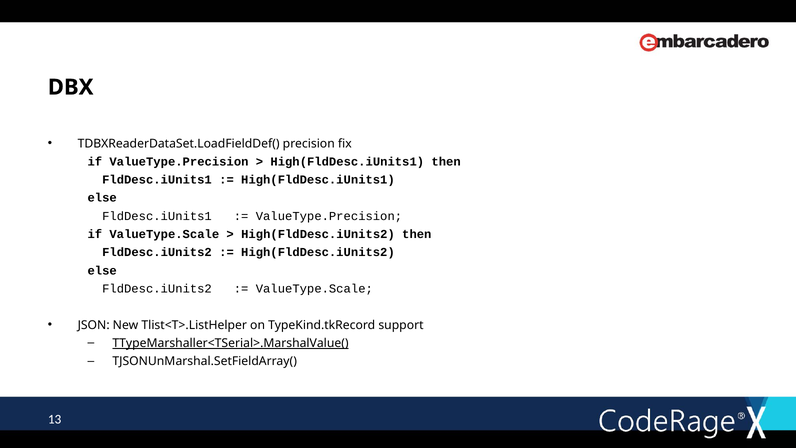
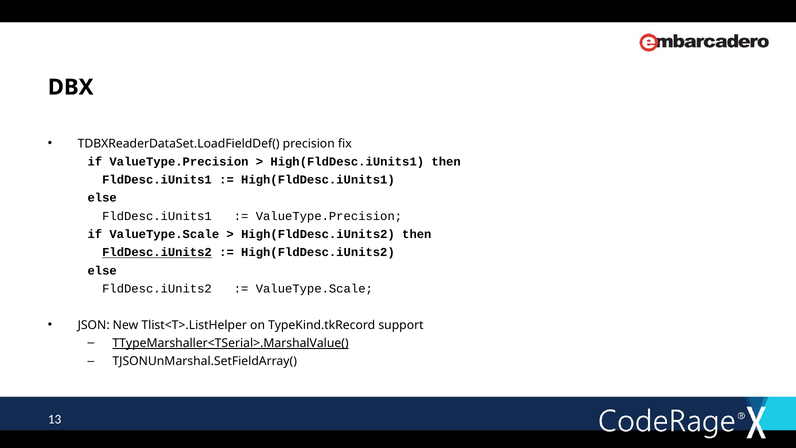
FldDesc.iUnits2 underline: none -> present (157, 252)
